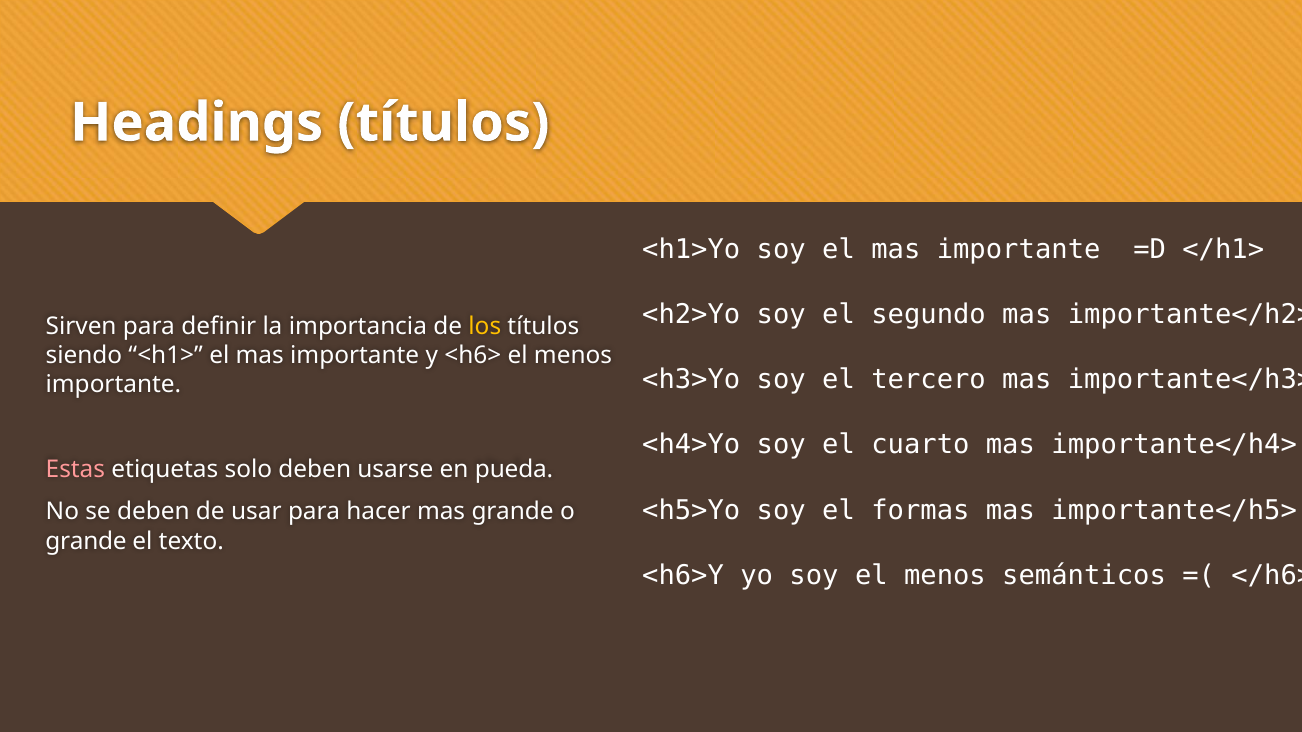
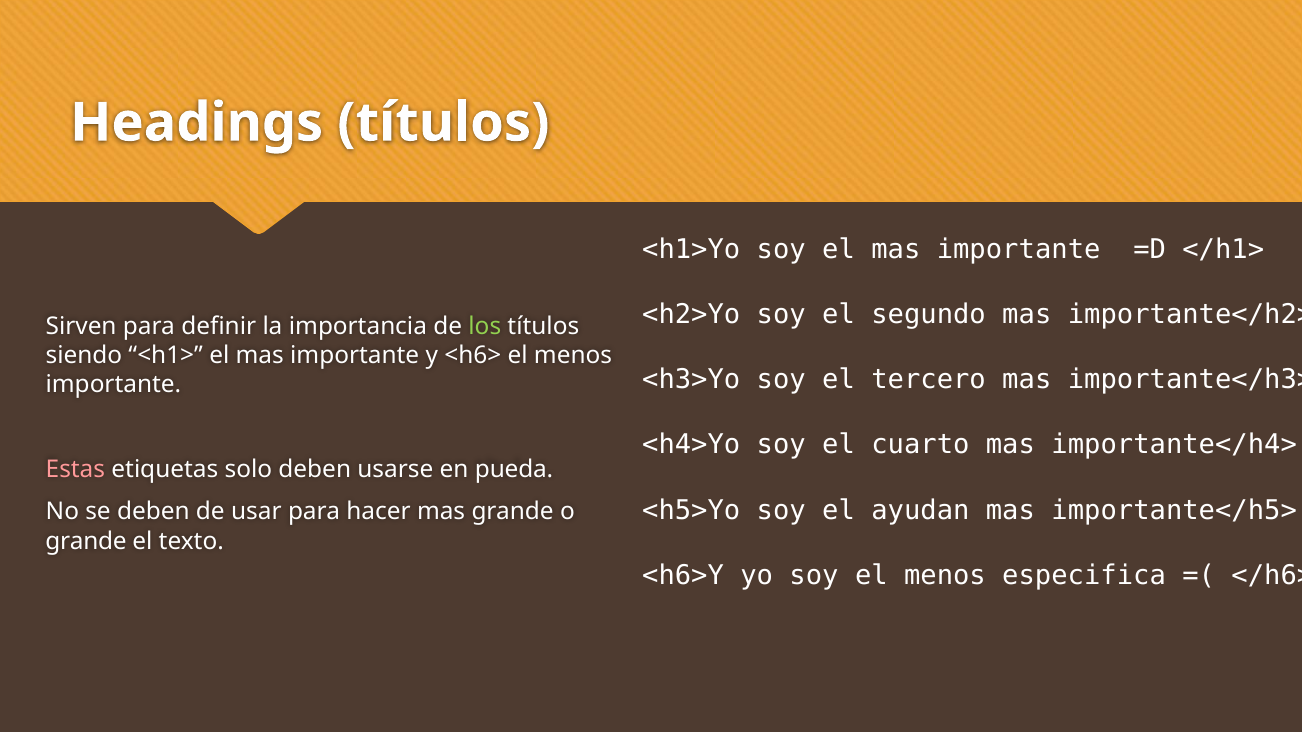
los colour: yellow -> light green (485, 326)
formas: formas -> ayudan (920, 510)
semánticos: semánticos -> especifica (1084, 575)
